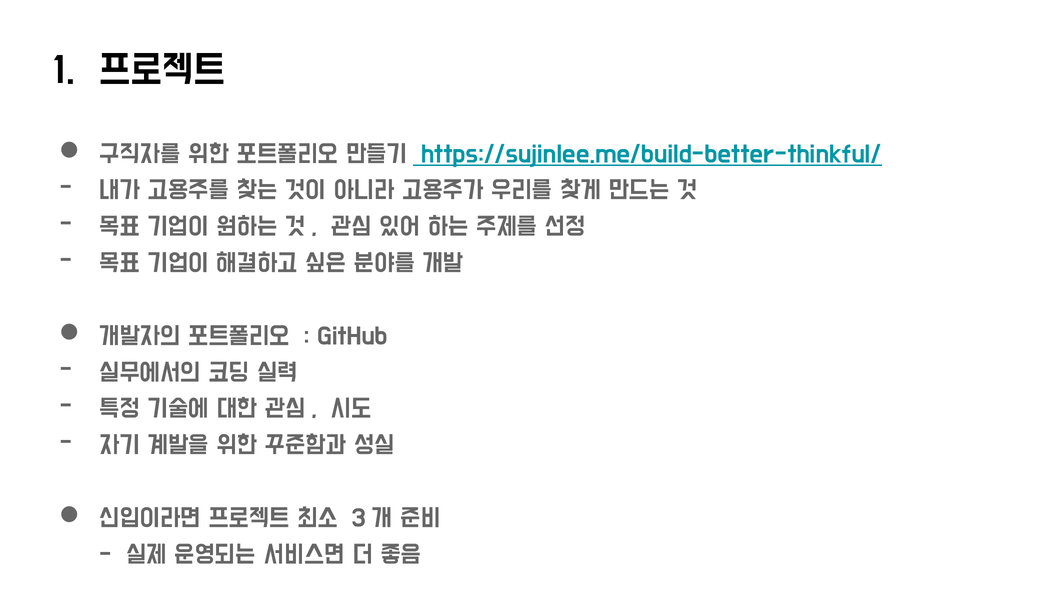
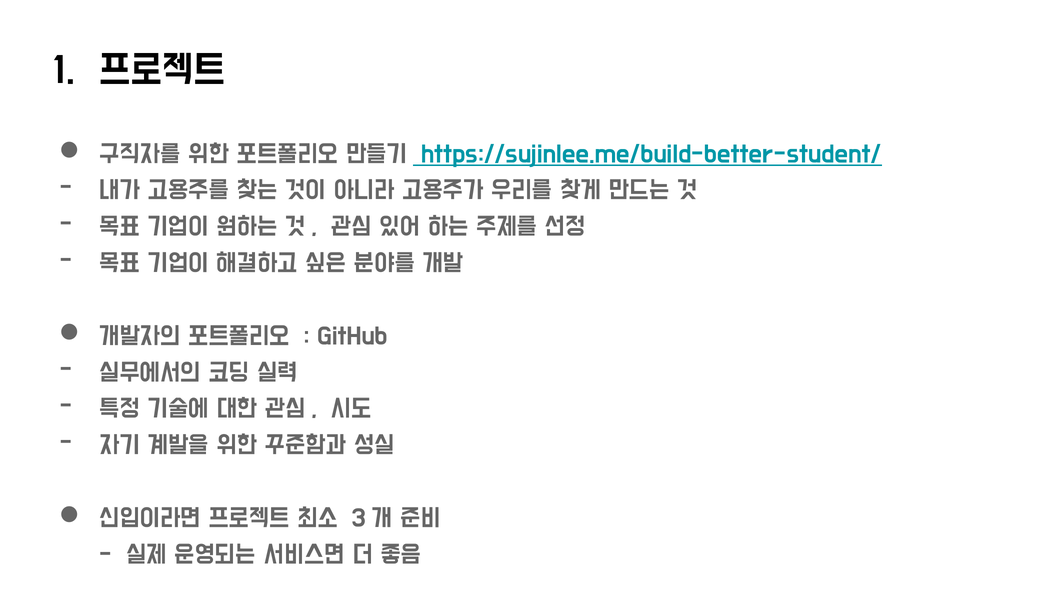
https://sujinlee.me/build-better-thinkful/: https://sujinlee.me/build-better-thinkful/ -> https://sujinlee.me/build-better-student/ (651, 154)
